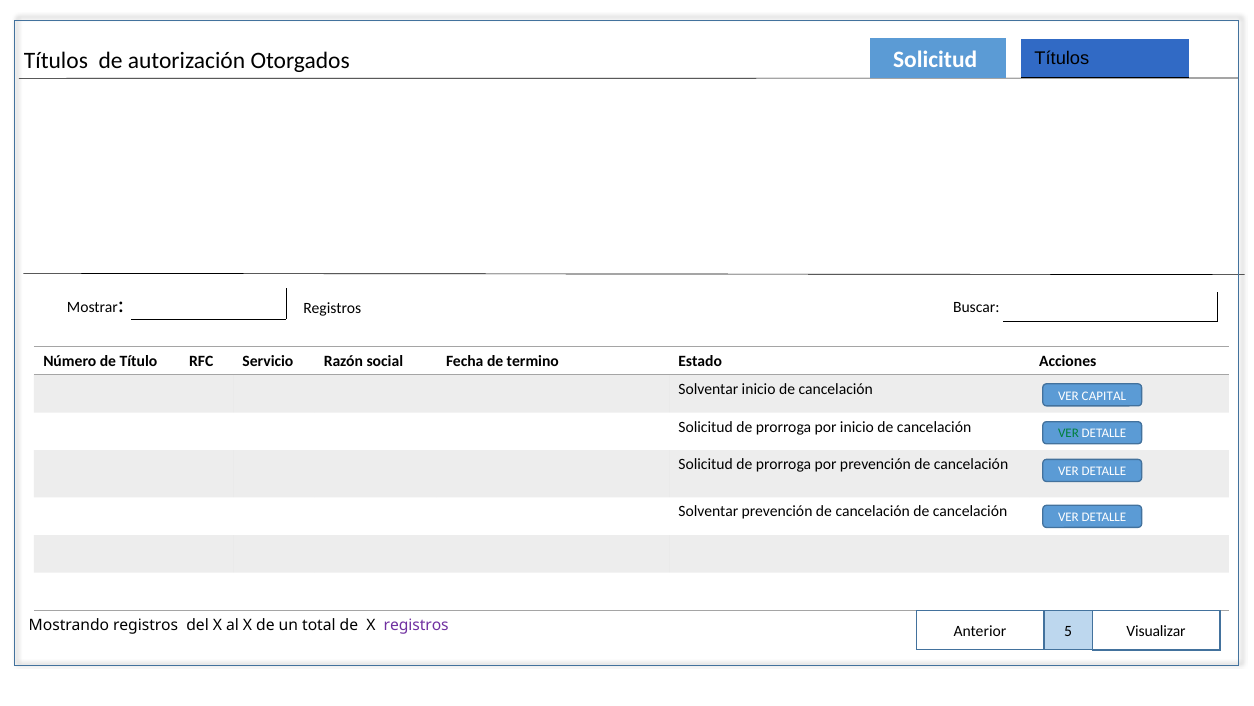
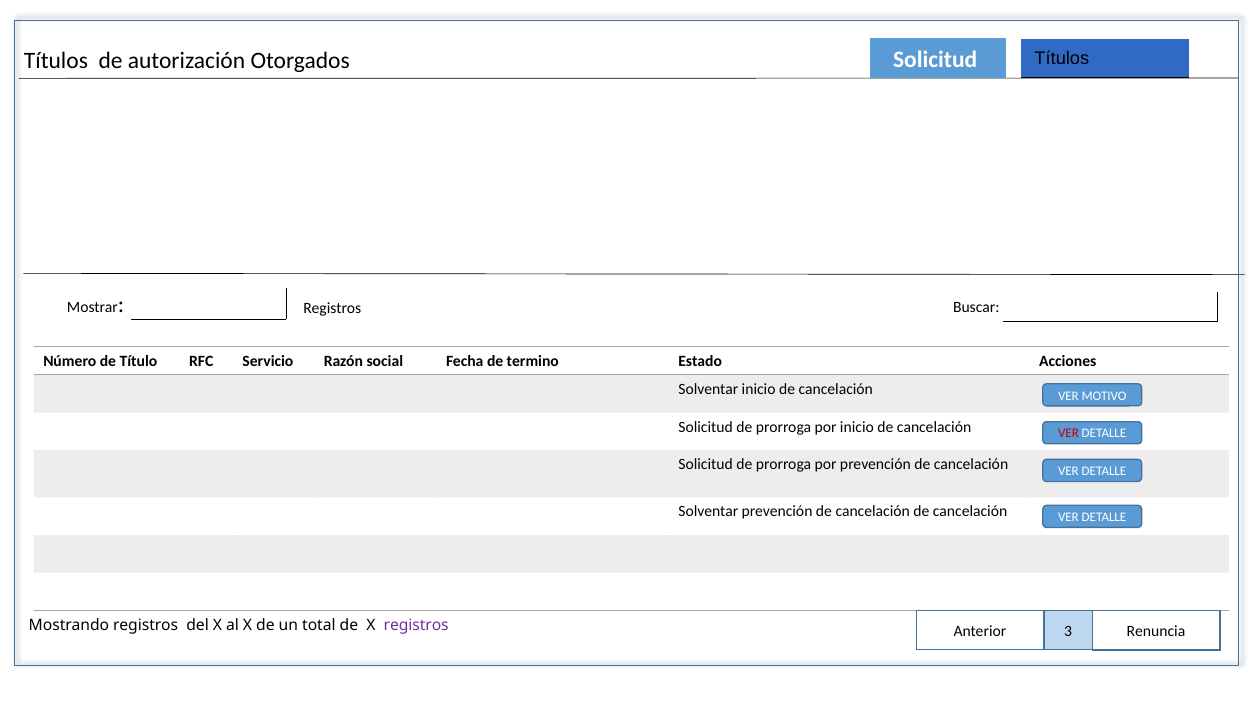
CAPITAL: CAPITAL -> MOTIVO (1104, 395)
VER colour: green -> red (1068, 433)
5: 5 -> 3 (1068, 631)
Visualizar: Visualizar -> Renuncia (1156, 631)
